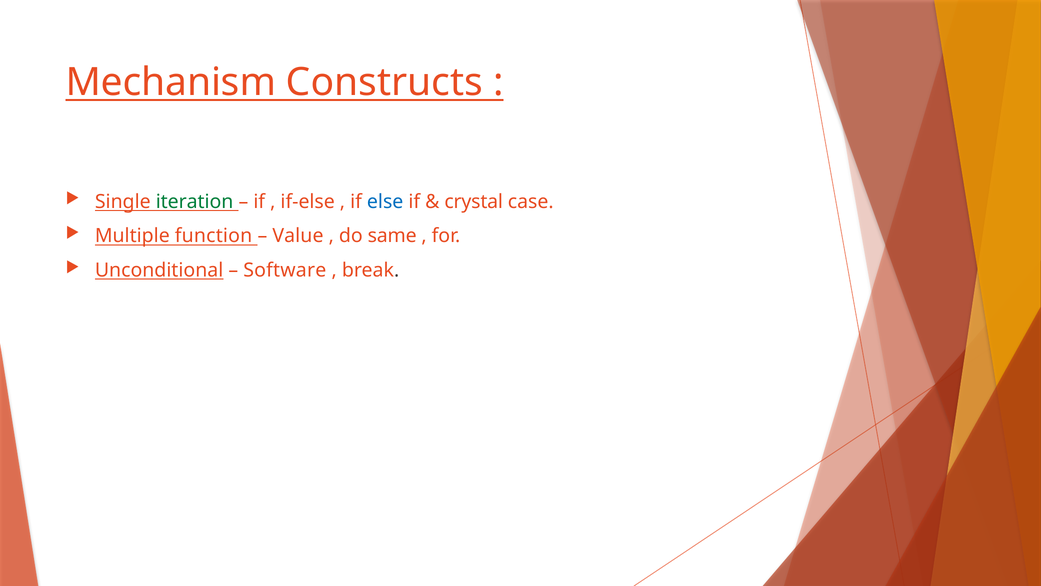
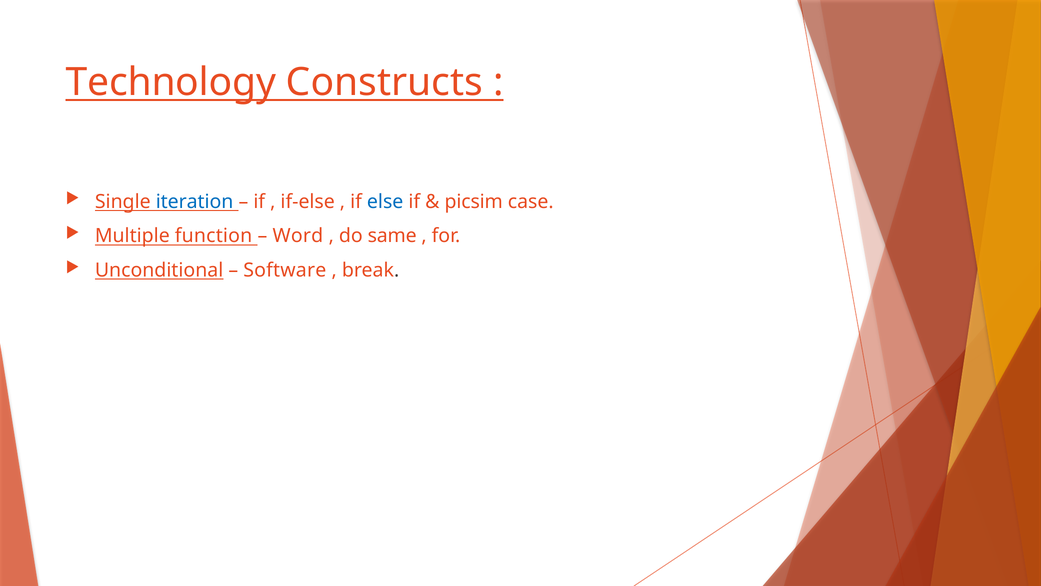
Mechanism: Mechanism -> Technology (171, 82)
iteration colour: green -> blue (195, 201)
crystal: crystal -> picsim (474, 201)
Value: Value -> Word (298, 236)
